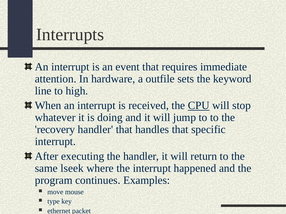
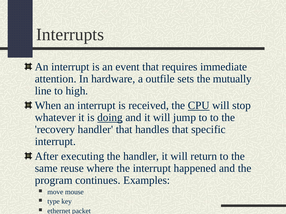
keyword: keyword -> mutually (232, 79)
doing underline: none -> present (110, 118)
lseek: lseek -> reuse (72, 169)
